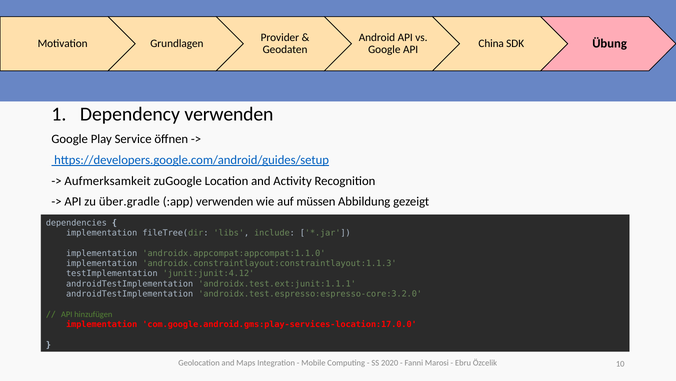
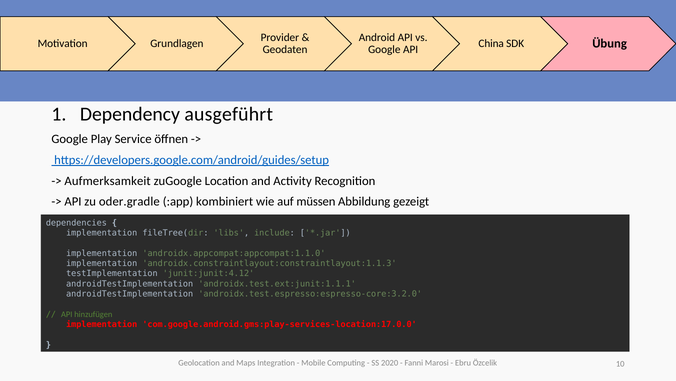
Dependency verwenden: verwenden -> ausgeführt (229, 114)
über.gradle: über.gradle -> oder.gradle (129, 201)
:app verwenden: verwenden -> kombiniert (225, 201)
